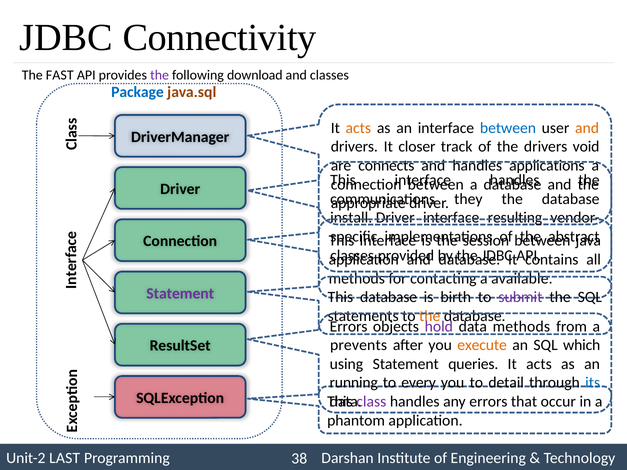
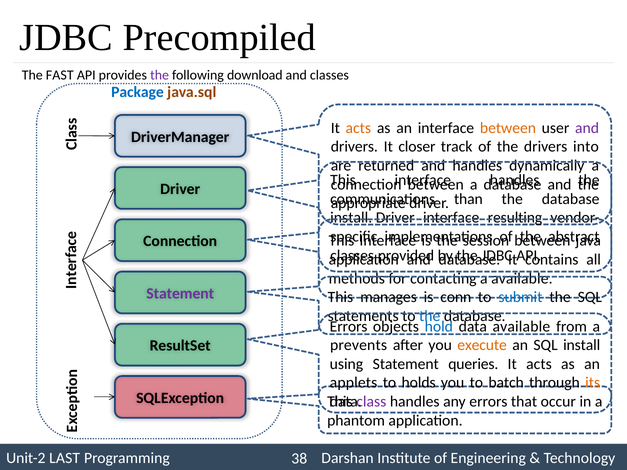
Connectivity: Connectivity -> Precompiled (219, 38)
between colour: blue -> orange (508, 128)
and colour: orange -> purple (587, 128)
void: void -> into (586, 147)
connects: connects -> returned (386, 166)
applications: applications -> dynamically (547, 166)
they: they -> than (468, 199)
This database: database -> manages (389, 297)
birth: birth -> conn (456, 297)
submit colour: purple -> blue (520, 297)
the colour: orange -> blue (430, 316)
hold colour: purple -> blue (439, 327)
data methods: methods -> available (521, 327)
SQL which: which -> install (582, 345)
running: running -> applets (354, 383)
every: every -> holds (419, 383)
detail: detail -> batch (506, 383)
its colour: blue -> orange (593, 383)
